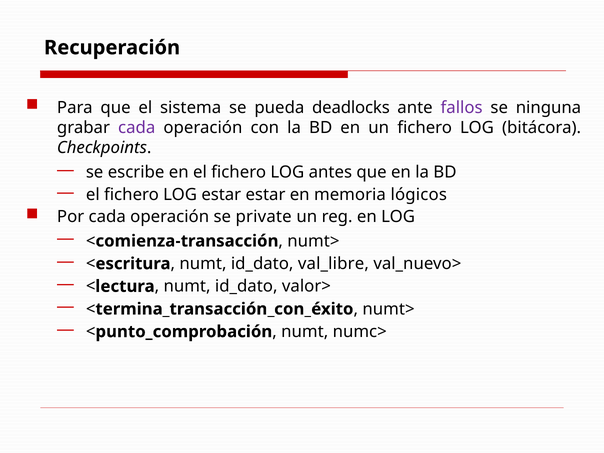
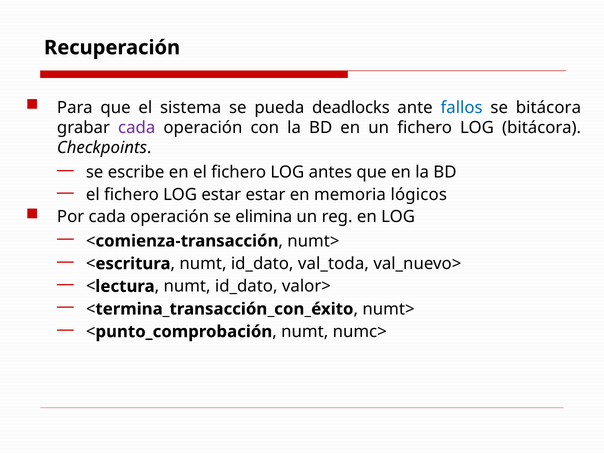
fallos colour: purple -> blue (462, 108)
se ninguna: ninguna -> bitácora (548, 108)
private: private -> elimina (264, 217)
val_libre: val_libre -> val_toda (333, 264)
